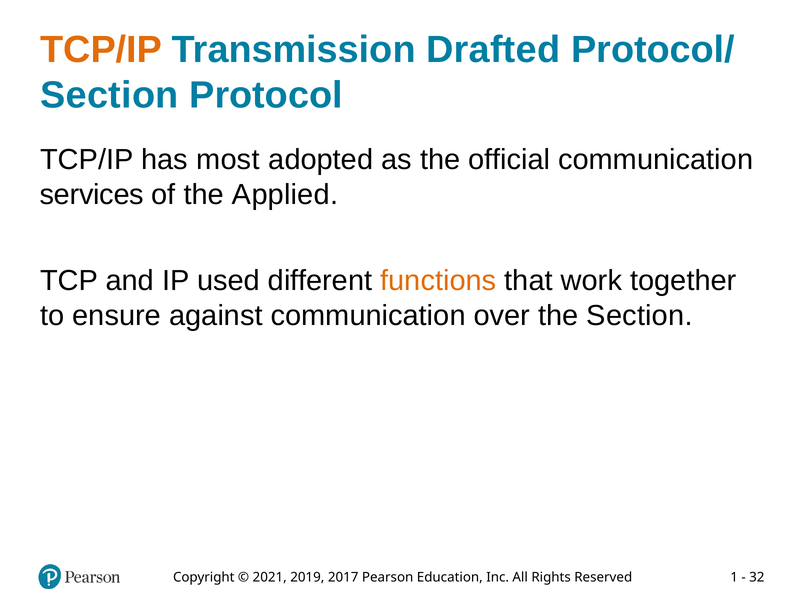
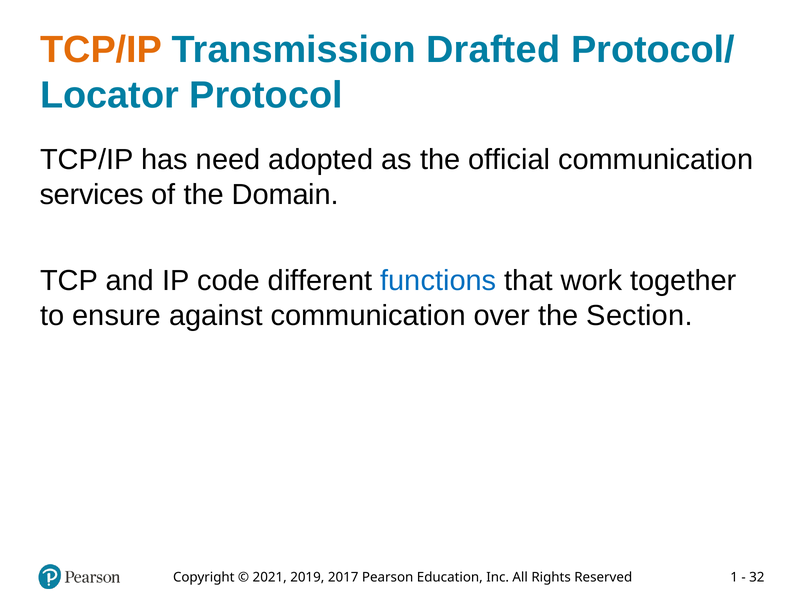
Section: Section -> Locator (110, 95)
most: most -> need (228, 160)
Applied: Applied -> Domain (285, 195)
used: used -> code (228, 281)
functions colour: orange -> blue (438, 281)
